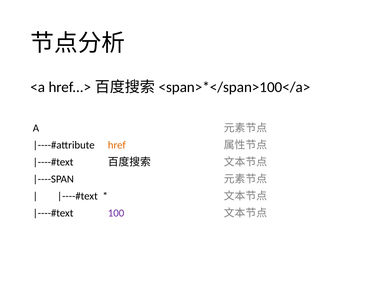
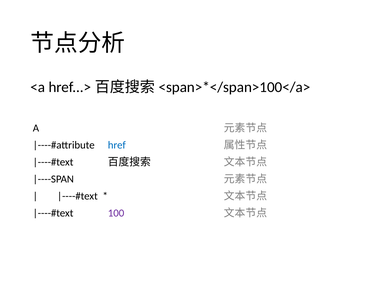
href colour: orange -> blue (117, 145)
